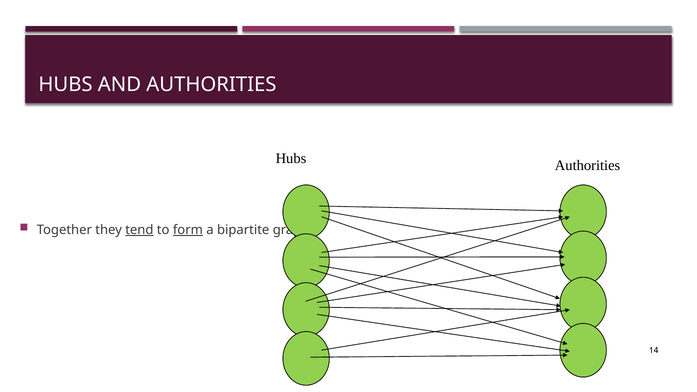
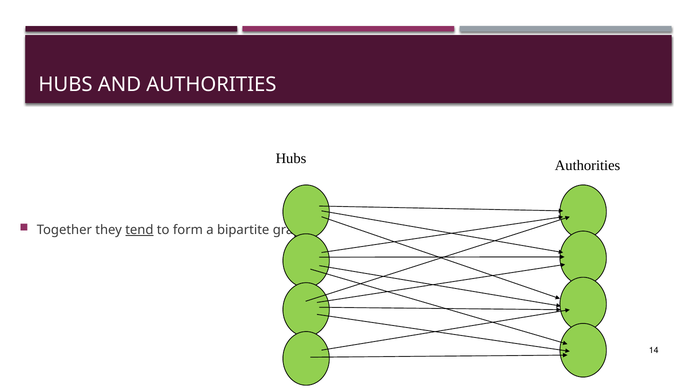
form underline: present -> none (188, 230)
